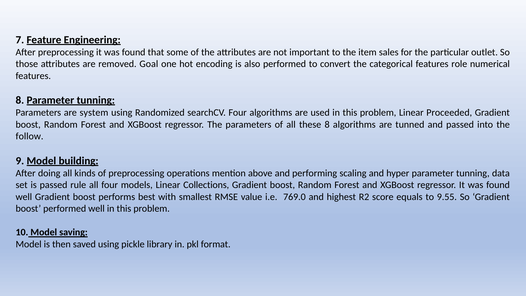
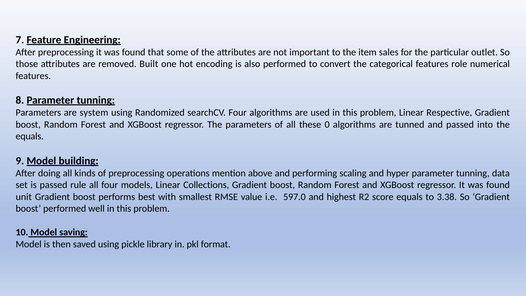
Goal: Goal -> Built (149, 64)
Proceeded: Proceeded -> Respective (449, 113)
these 8: 8 -> 0 (327, 124)
follow: follow -> equals (30, 136)
well: well -> unit (24, 197)
769.0: 769.0 -> 597.0 (294, 197)
9.55: 9.55 -> 3.38 (447, 197)
